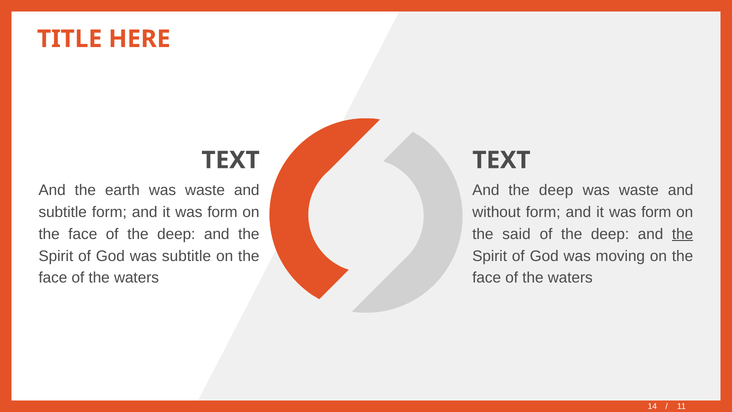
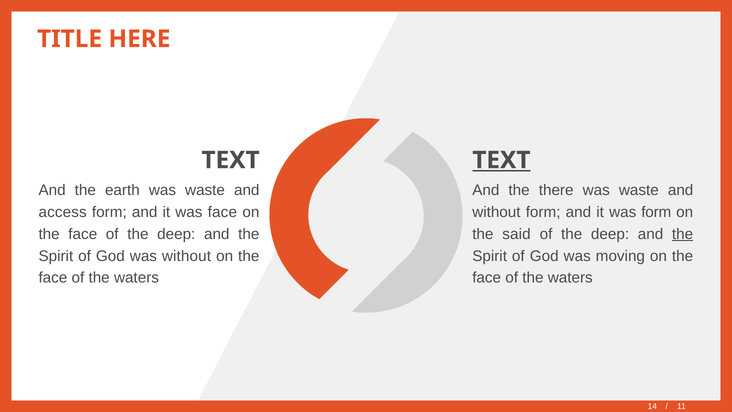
TEXT underline: none -> present (501, 160)
And the deep: deep -> there (556, 190)
subtitle: subtitle -> access (63, 212)
form: form -> face (222, 212)
was subtitle: subtitle -> without (186, 256)
